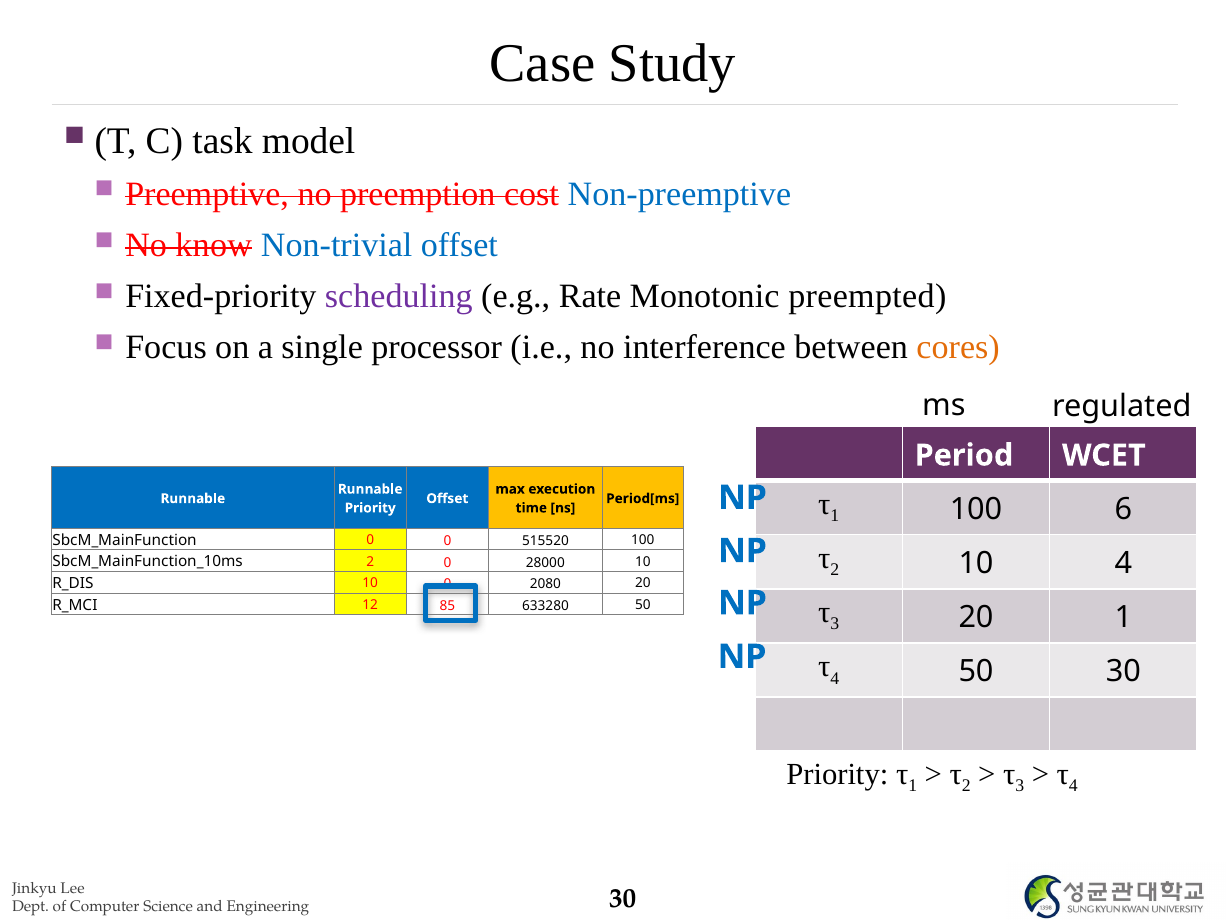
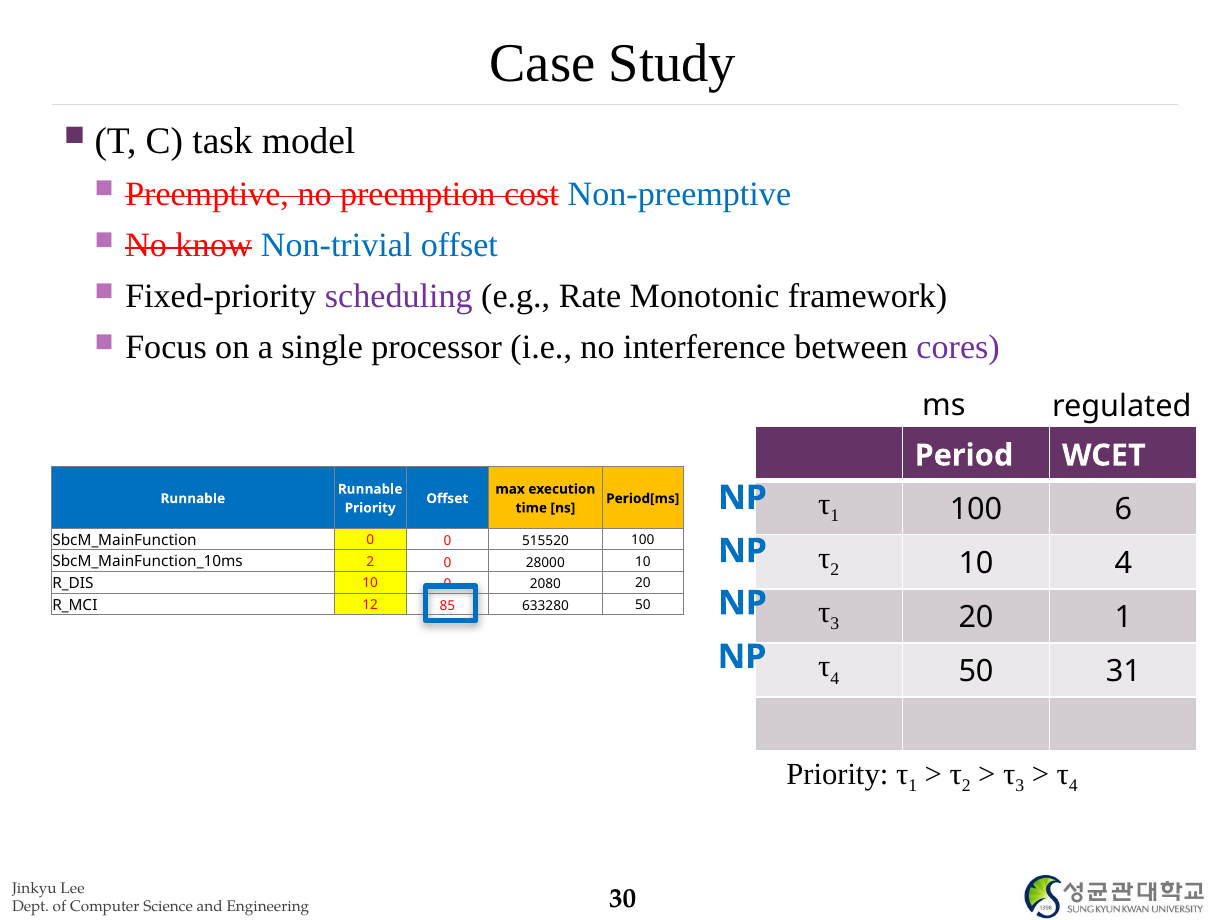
preempted: preempted -> framework (868, 296)
cores colour: orange -> purple (958, 347)
50 30: 30 -> 31 (1123, 671)
